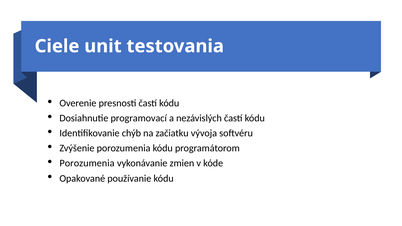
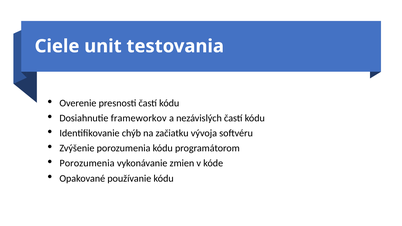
programovací: programovací -> frameworkov (139, 118)
